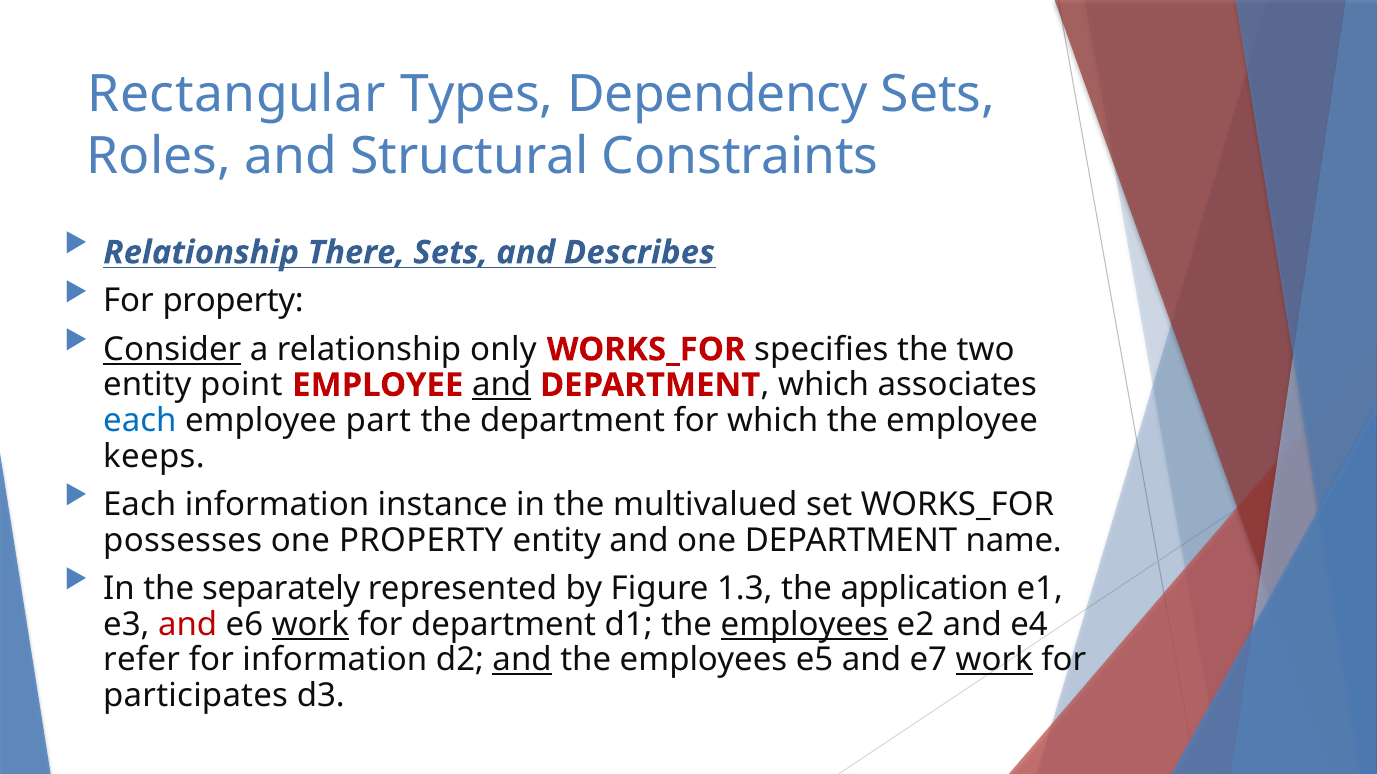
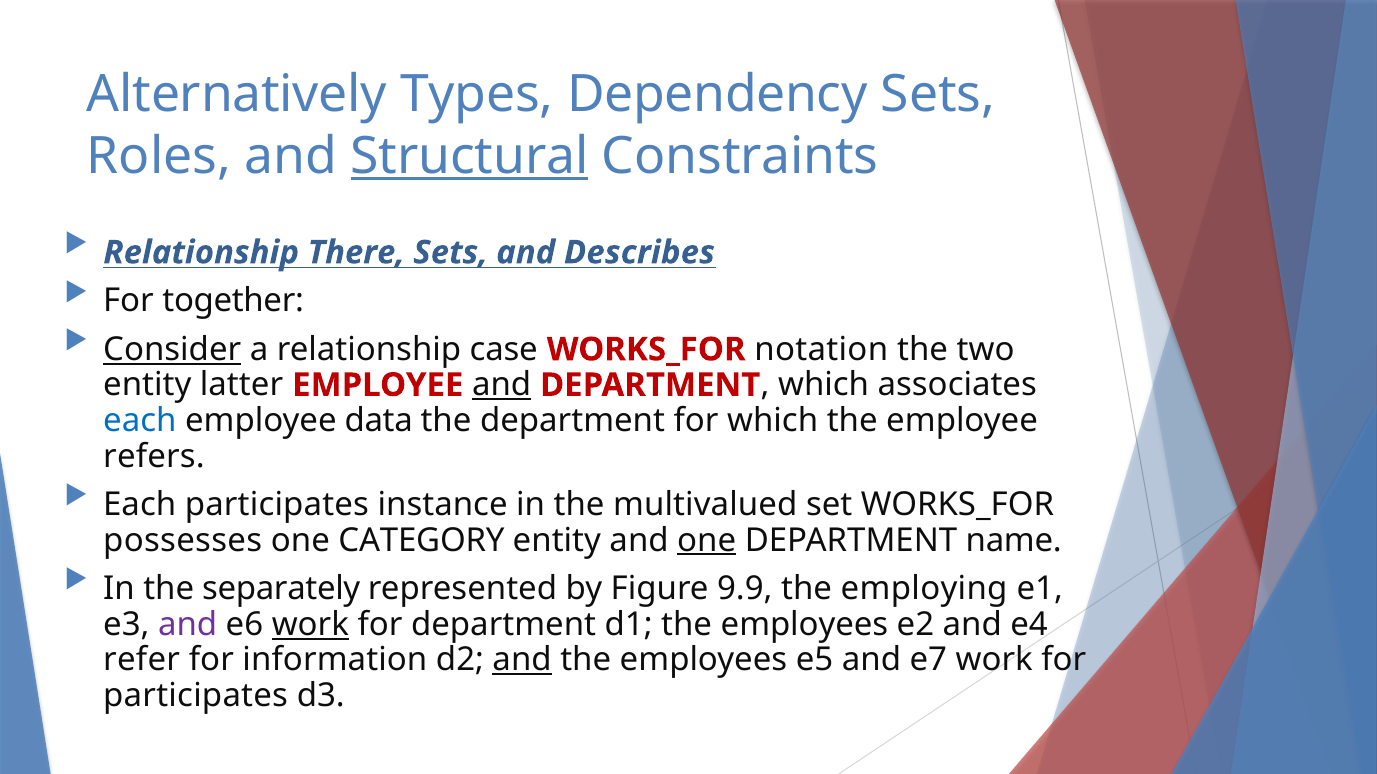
Rectangular: Rectangular -> Alternatively (237, 94)
Structural underline: none -> present (470, 156)
For property: property -> together (233, 301)
only: only -> case (504, 350)
specifies: specifies -> notation (821, 350)
point: point -> latter (241, 385)
part: part -> data (379, 421)
keeps: keeps -> refers (154, 457)
Each information: information -> participates (277, 505)
one PROPERTY: PROPERTY -> CATEGORY (421, 541)
one underline: none -> present (707, 541)
1.3: 1.3 -> 9.9 (745, 589)
application: application -> employing (924, 589)
and colour: red -> purple (188, 625)
employees underline: present -> none (804, 625)
work underline: present -> none (994, 660)
